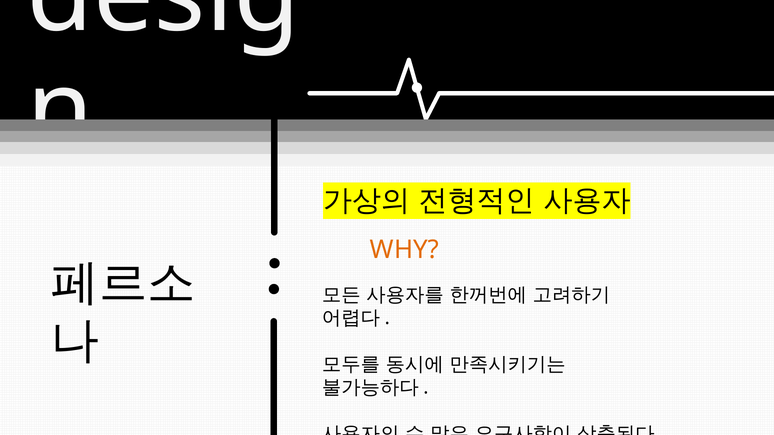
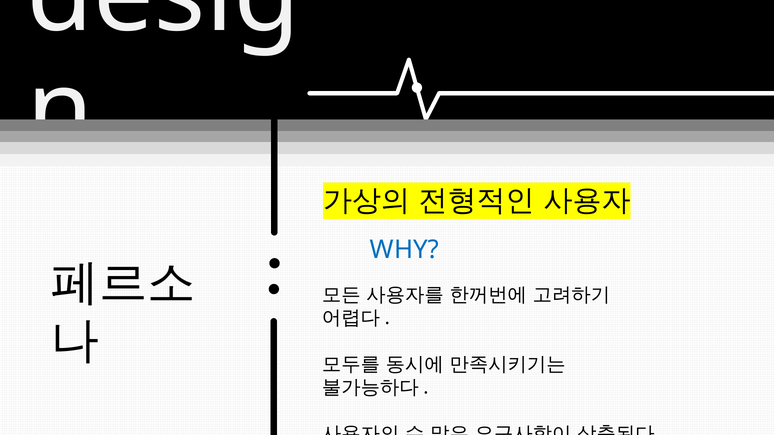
WHY colour: orange -> blue (405, 250)
